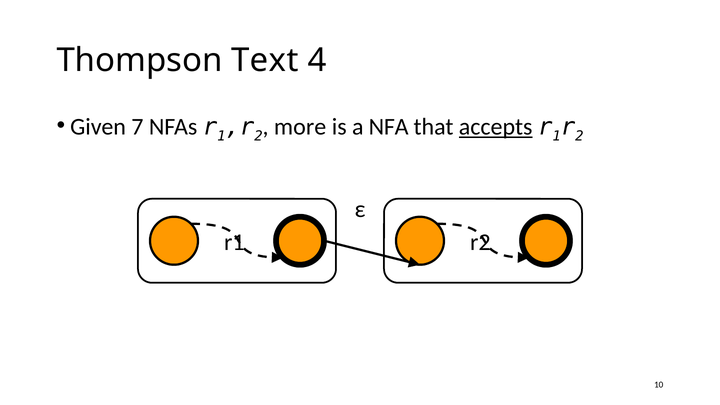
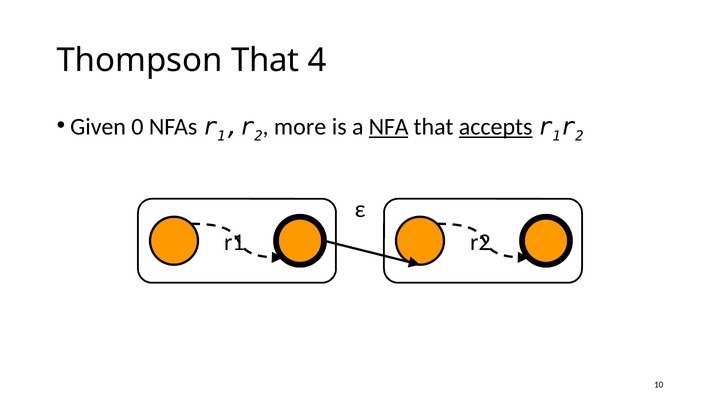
Thompson Text: Text -> That (265, 61)
7: 7 -> 0 (137, 127)
NFA underline: none -> present (389, 127)
